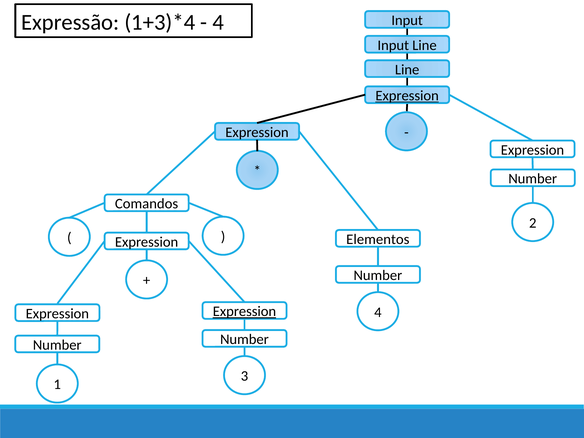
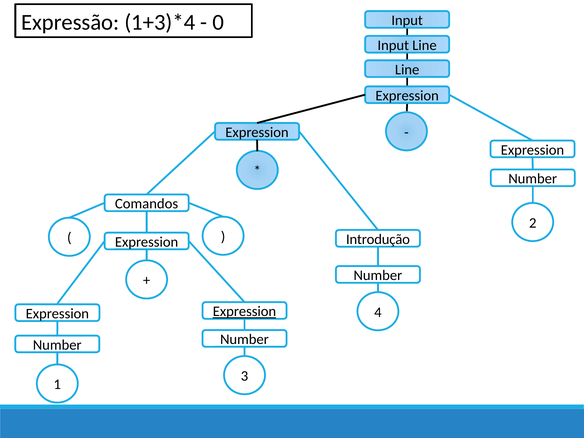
4: 4 -> 0 (218, 22)
Expression underline: present -> none (407, 96)
Elementos: Elementos -> Introdução (378, 239)
